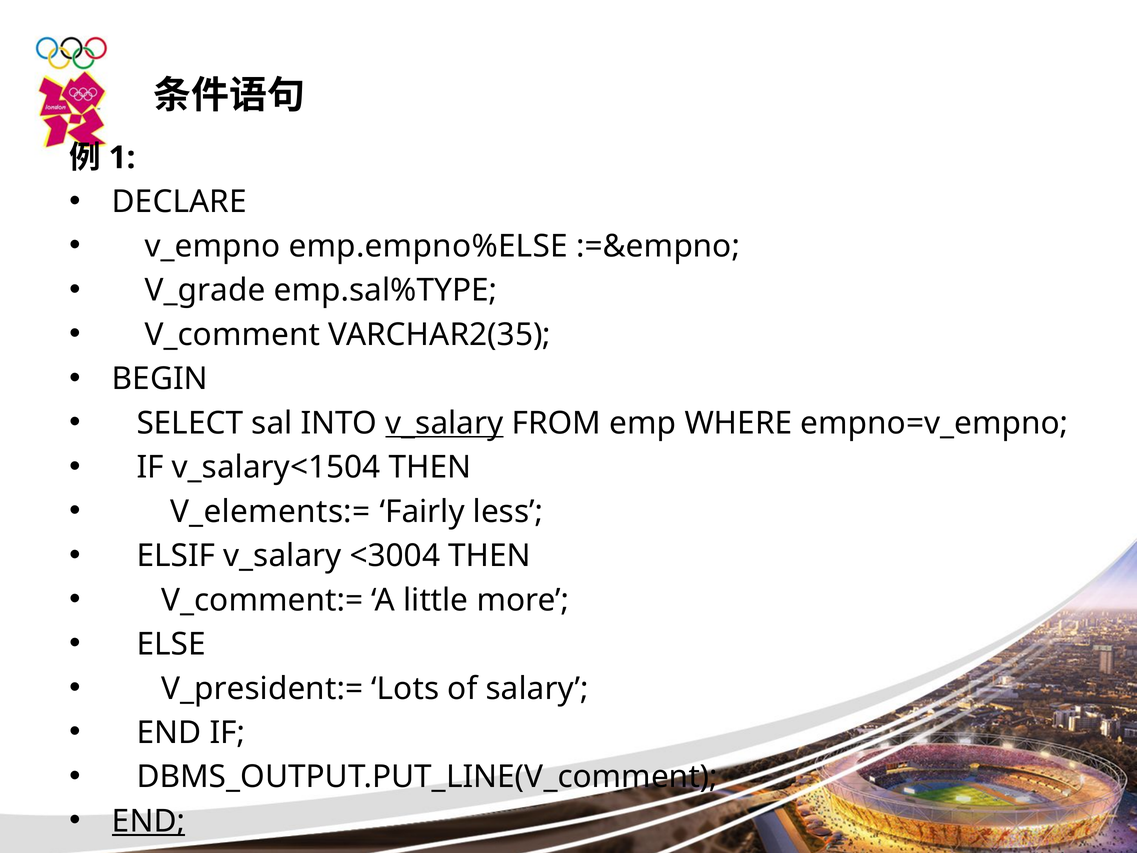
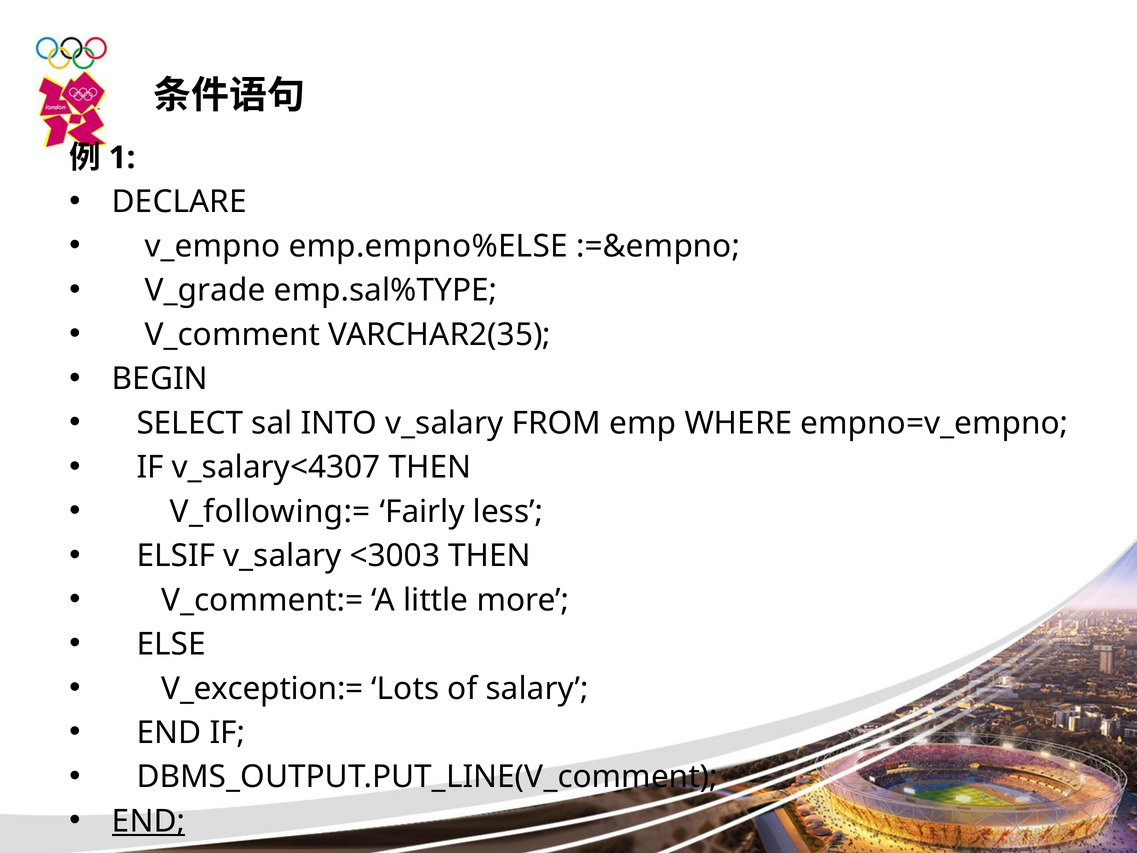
v_salary underline: present -> none (444, 423)
v_salary<1504: v_salary<1504 -> v_salary<4307 (276, 467)
V_elements:=: V_elements:= -> V_following:= (270, 511)
<3004: <3004 -> <3003 (395, 556)
V_president:=: V_president:= -> V_exception:= (262, 688)
